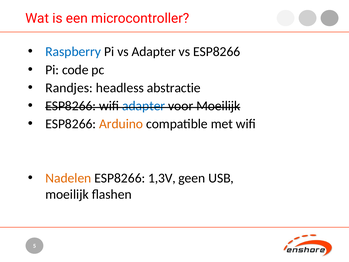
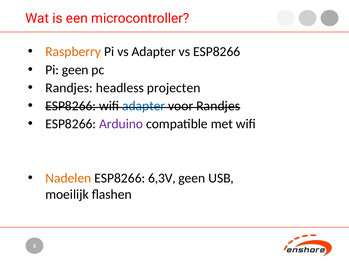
Raspberry colour: blue -> orange (73, 52)
Pi code: code -> geen (75, 70)
abstractie: abstractie -> projecten (174, 88)
voor Moeilijk: Moeilijk -> Randjes (218, 106)
Arduino colour: orange -> purple (121, 124)
1,3V: 1,3V -> 6,3V (162, 178)
